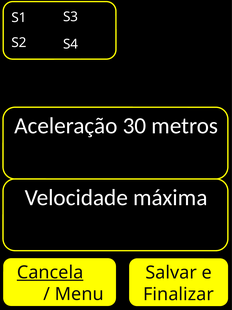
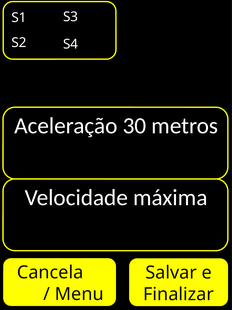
Cancela underline: present -> none (50, 272)
